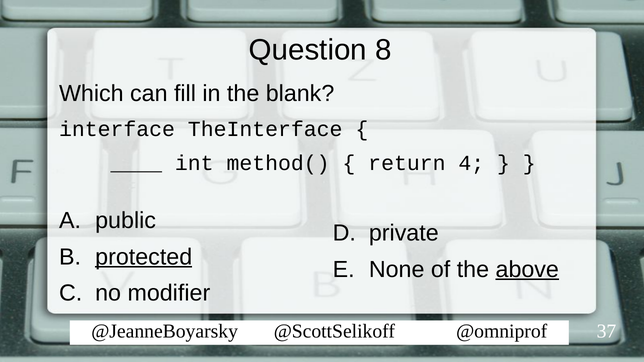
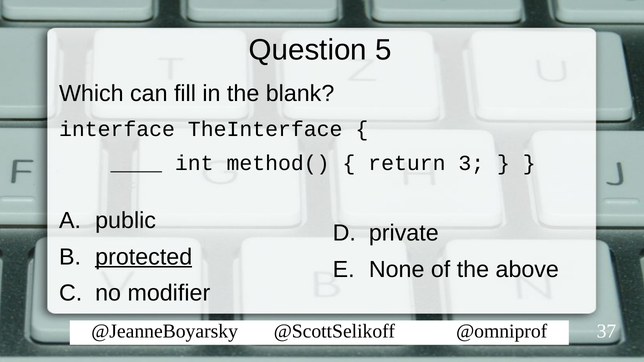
8: 8 -> 5 (383, 50)
4: 4 -> 3 (471, 163)
above underline: present -> none (527, 270)
